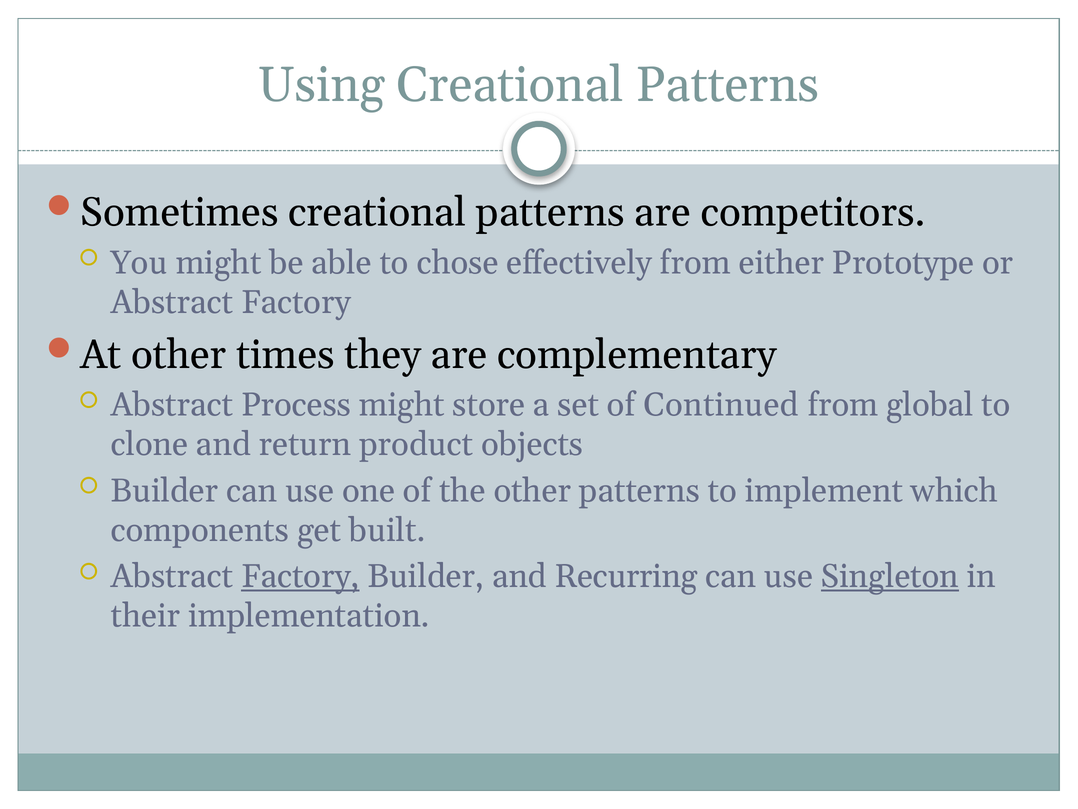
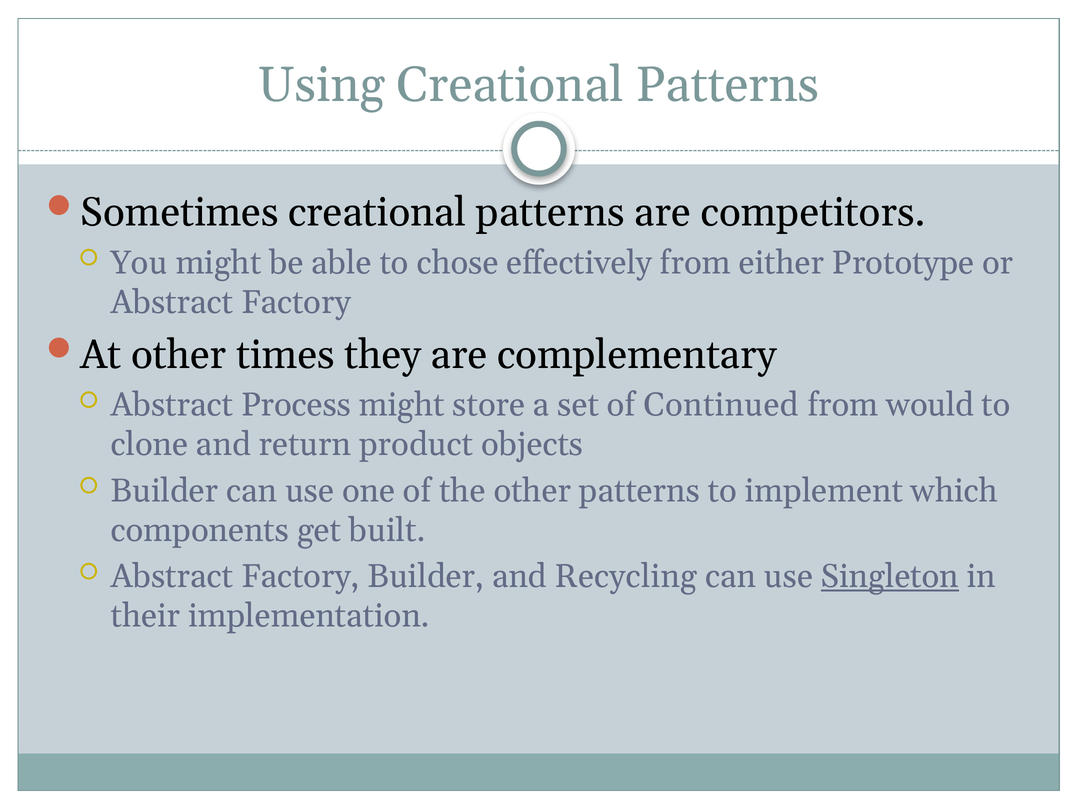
global: global -> would (930, 405)
Factory underline: present -> none (300, 576)
Recurring: Recurring -> Recycling (626, 576)
